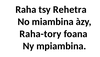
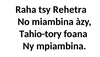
Raha-tory: Raha-tory -> Tahio-tory (40, 33)
